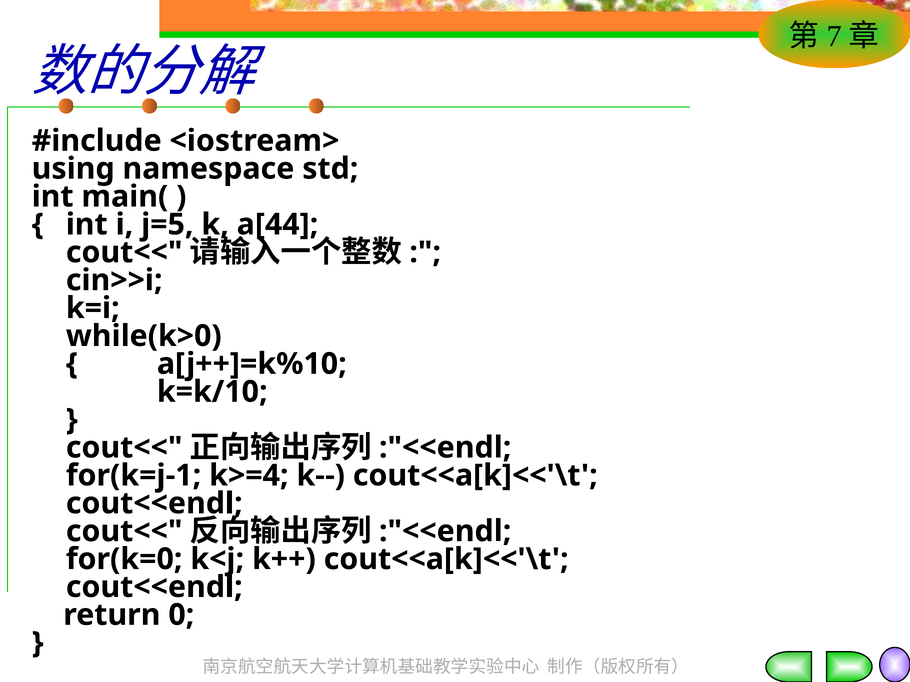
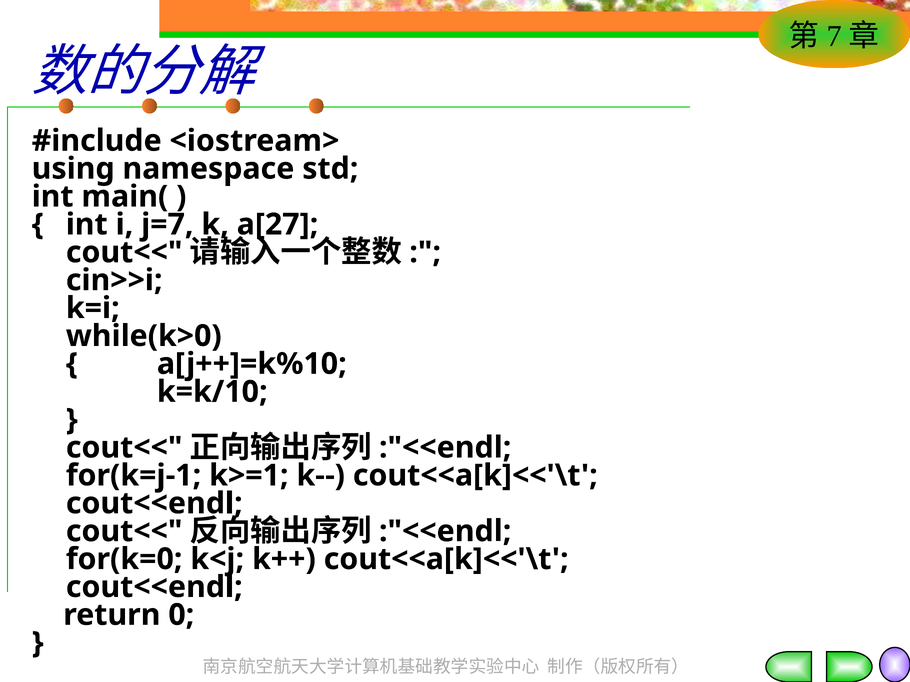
j=5: j=5 -> j=7 (167, 225)
a[44: a[44 -> a[27 (278, 225)
k>=4: k>=4 -> k>=1 (249, 476)
